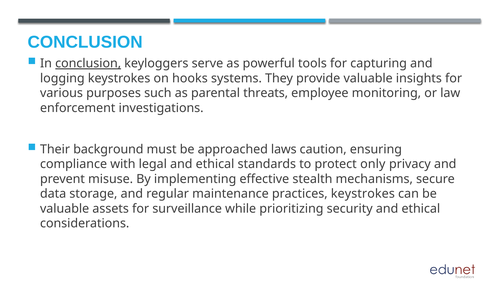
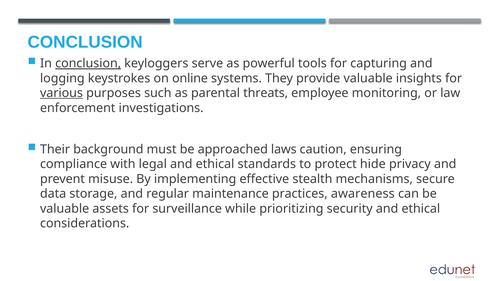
hooks: hooks -> online (190, 78)
various underline: none -> present (61, 93)
only: only -> hide (373, 164)
practices keystrokes: keystrokes -> awareness (363, 194)
